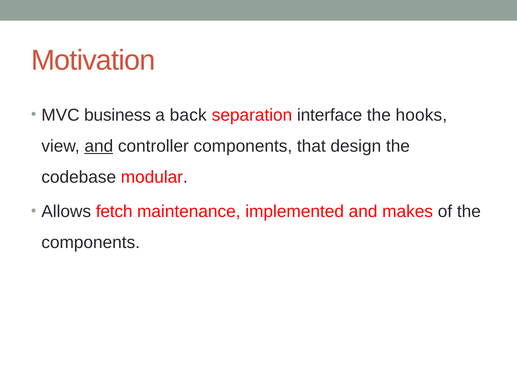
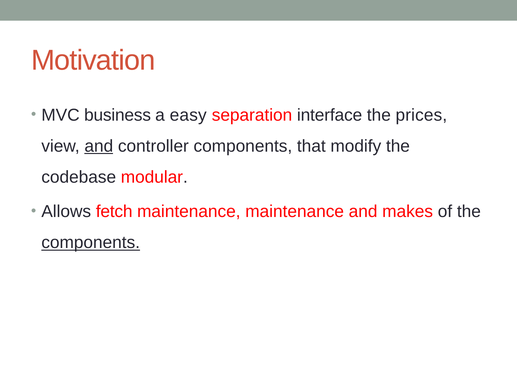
back: back -> easy (188, 115)
hooks: hooks -> prices (421, 115)
design: design -> modify (356, 146)
maintenance implemented: implemented -> maintenance (295, 211)
components underline: none -> present (91, 242)
